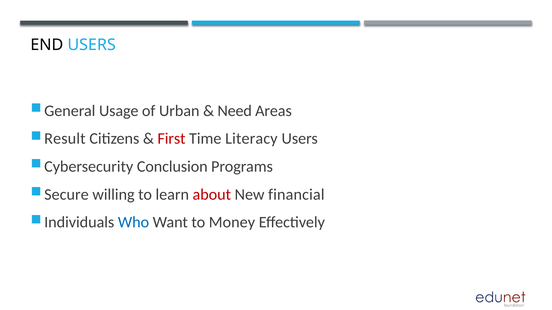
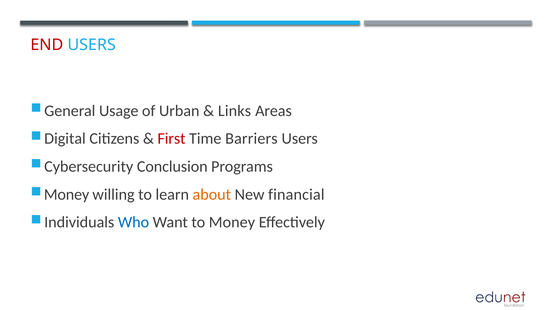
END colour: black -> red (47, 45)
Need: Need -> Links (235, 111)
Result: Result -> Digital (65, 139)
Literacy: Literacy -> Barriers (251, 139)
Secure: Secure -> Money (67, 195)
about colour: red -> orange (212, 195)
